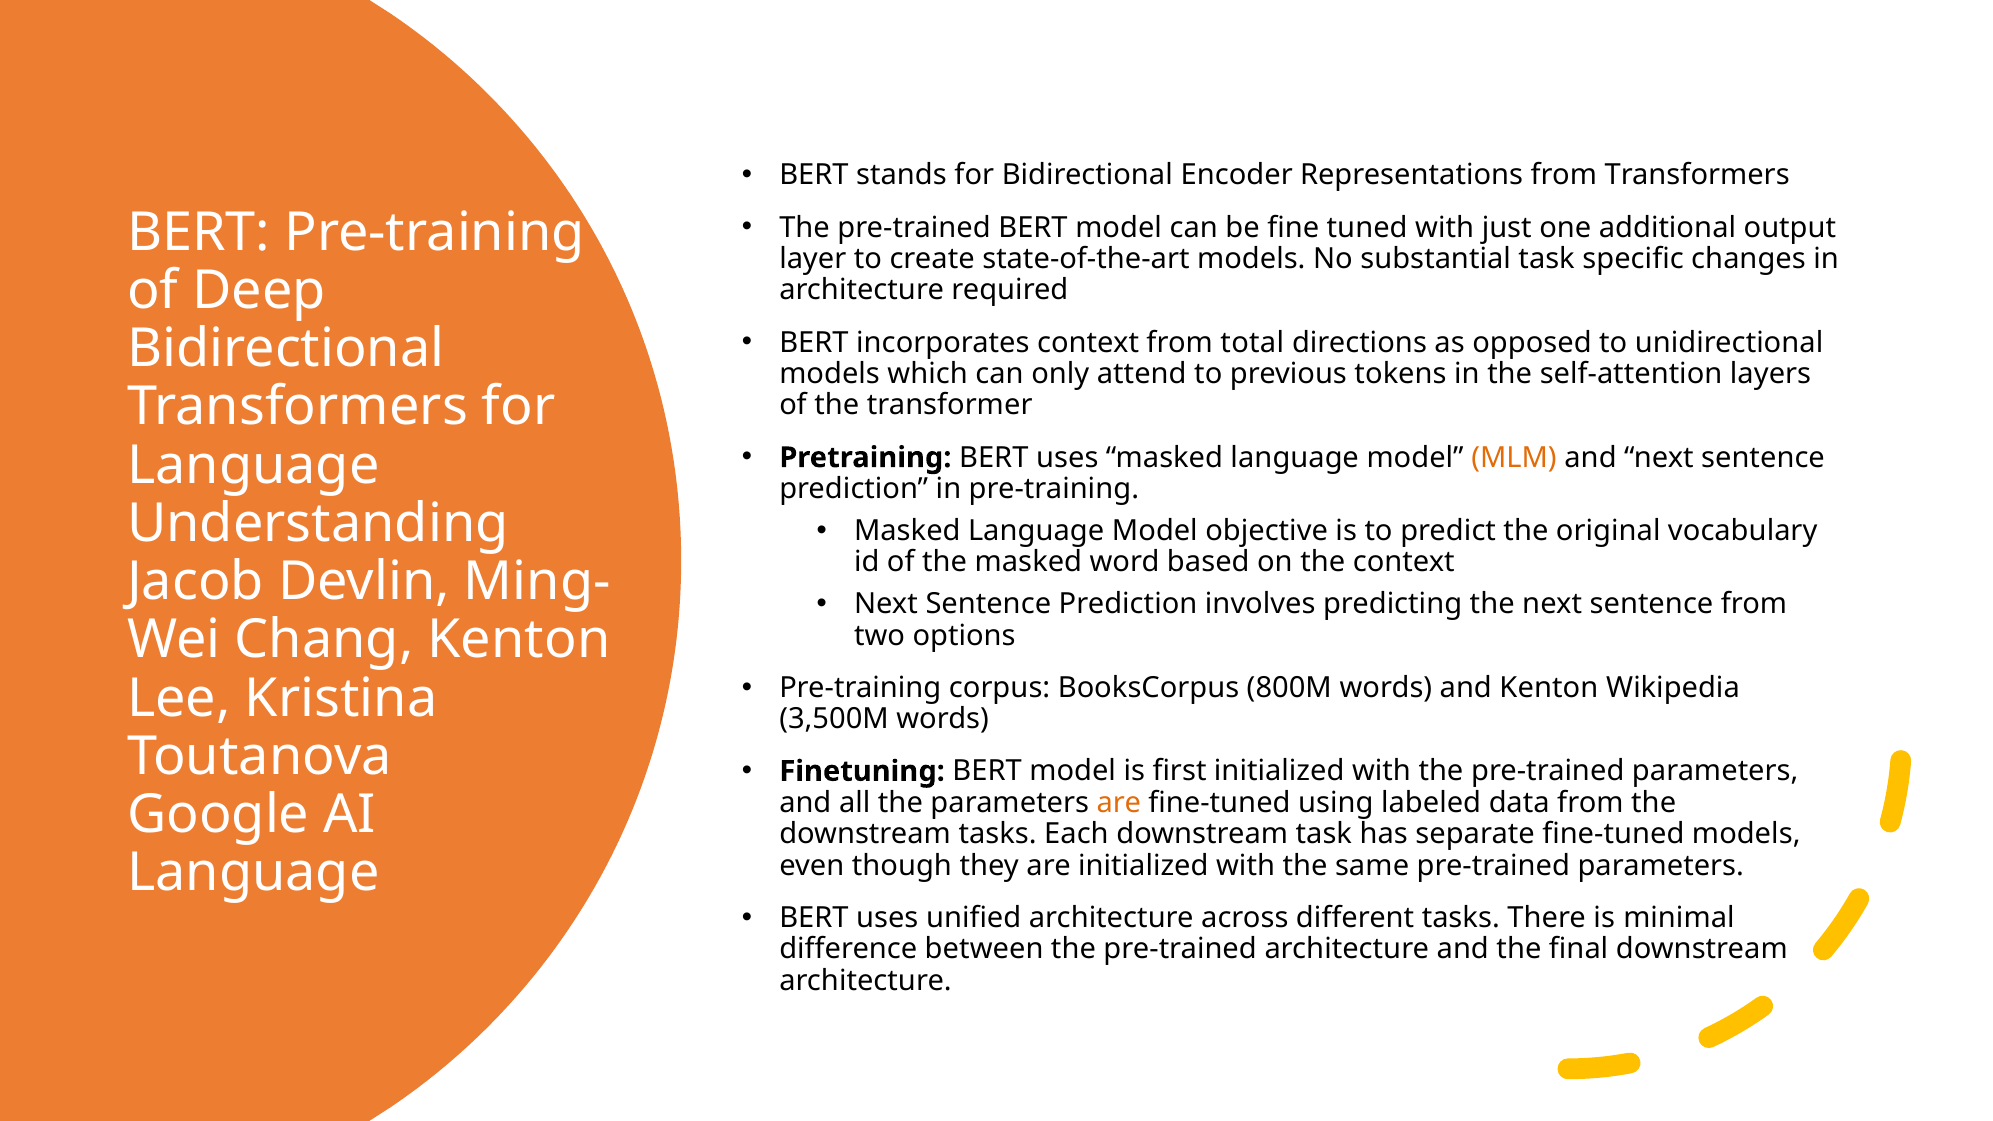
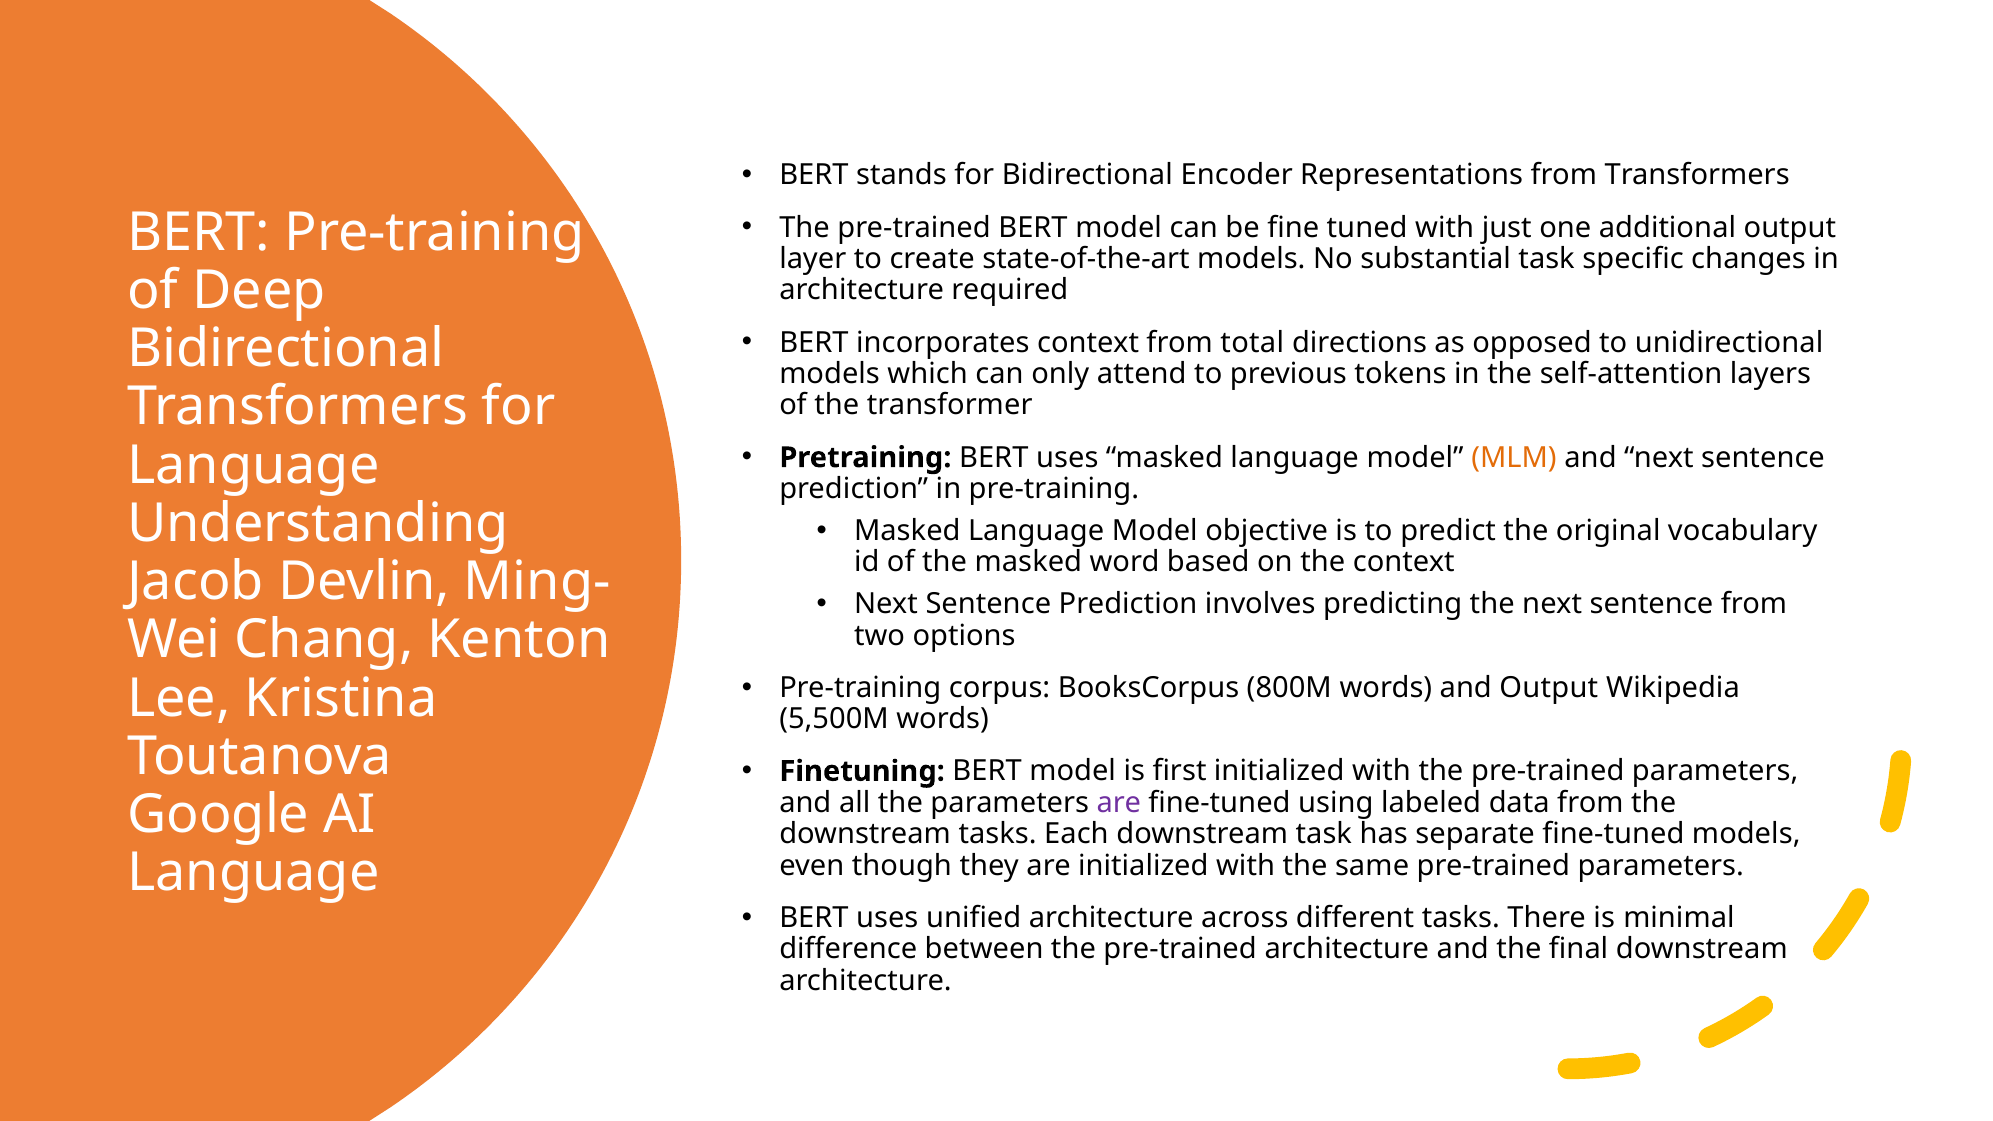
and Kenton: Kenton -> Output (1549, 688)
3,500M: 3,500M -> 5,500M (834, 719)
are colour: orange -> purple (1119, 803)
